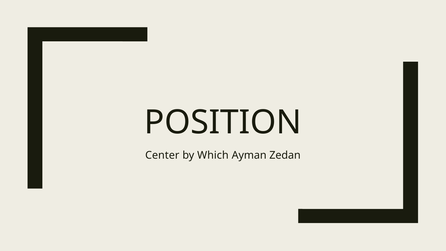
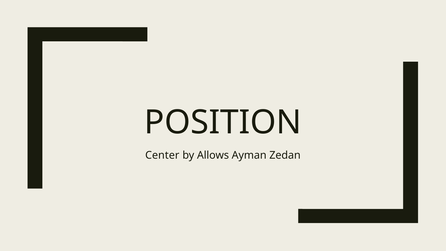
Which: Which -> Allows (213, 155)
